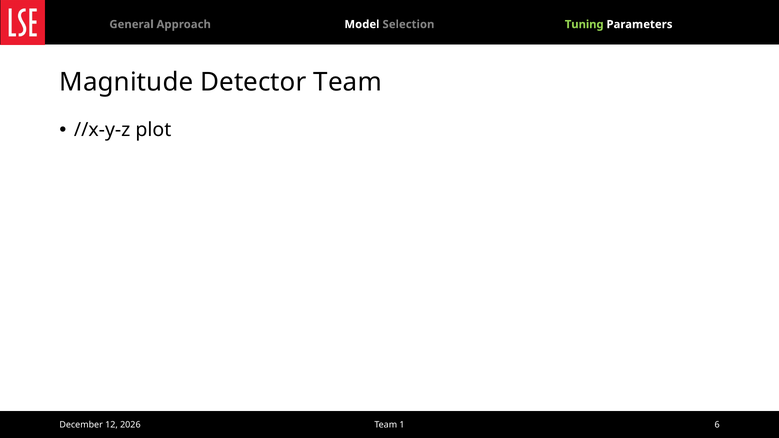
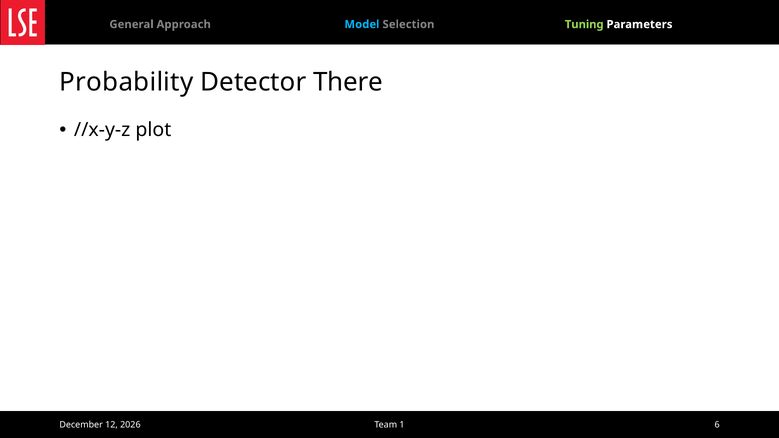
Model colour: white -> light blue (362, 24)
Magnitude: Magnitude -> Probability (126, 82)
Detector Team: Team -> There (348, 82)
